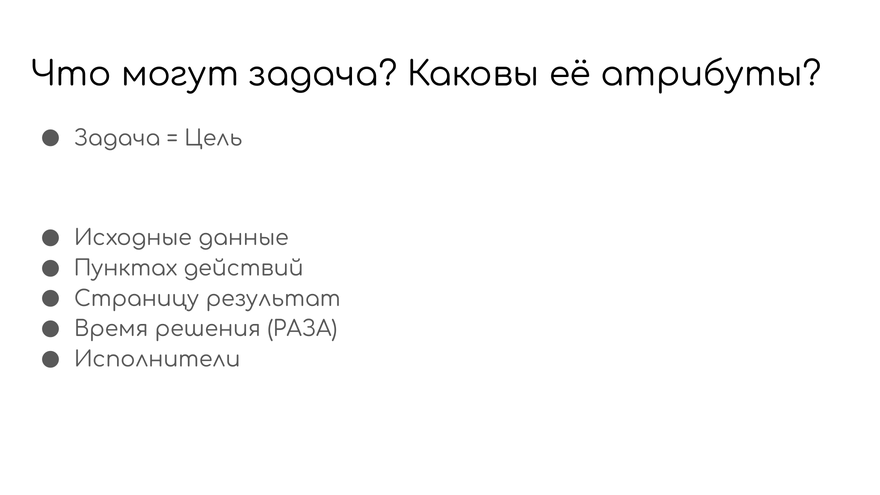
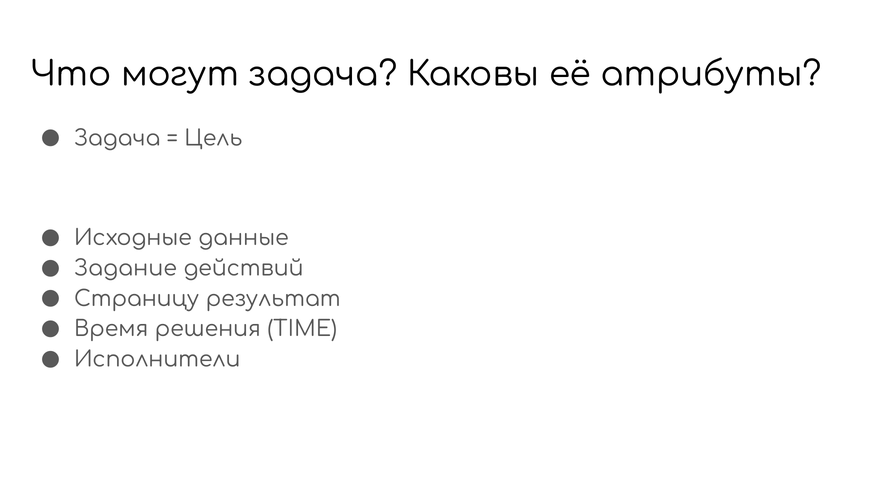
Пунктах: Пунктах -> Задание (125, 269)
РАЗА: РАЗА -> TIME (302, 329)
